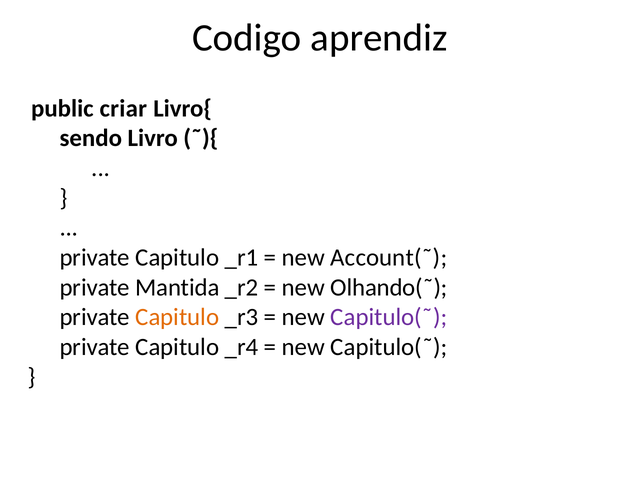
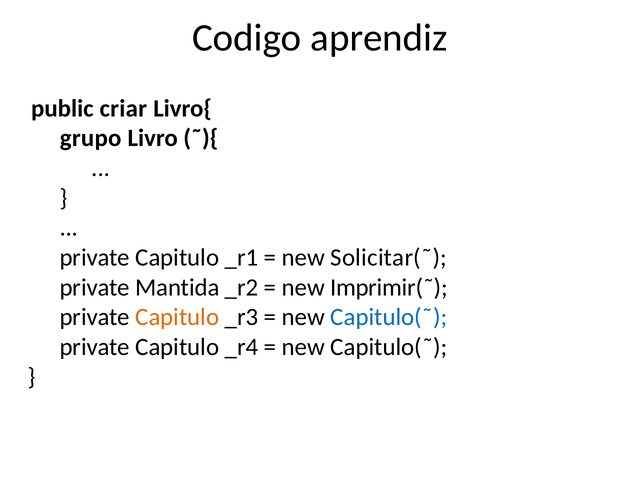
sendo: sendo -> grupo (91, 138)
Account(˜: Account(˜ -> Solicitar(˜ (389, 258)
Olhando(˜: Olhando(˜ -> Imprimir(˜ (389, 288)
Capitulo(˜ colour: purple -> blue (389, 317)
